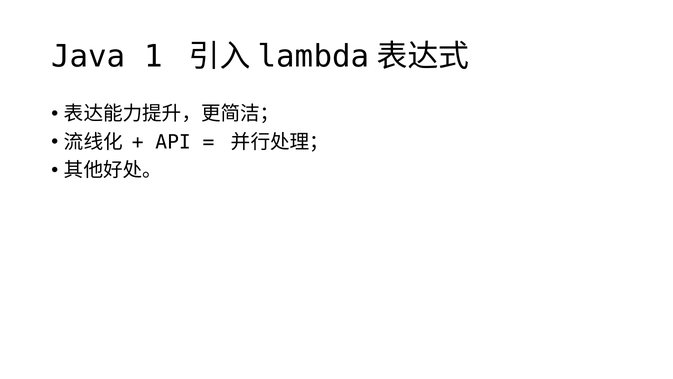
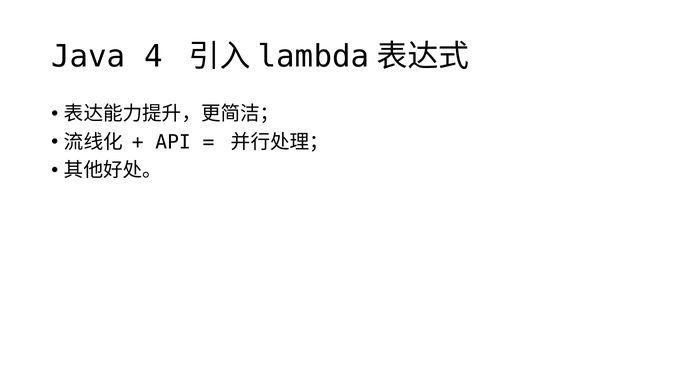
1: 1 -> 4 (153, 57)
